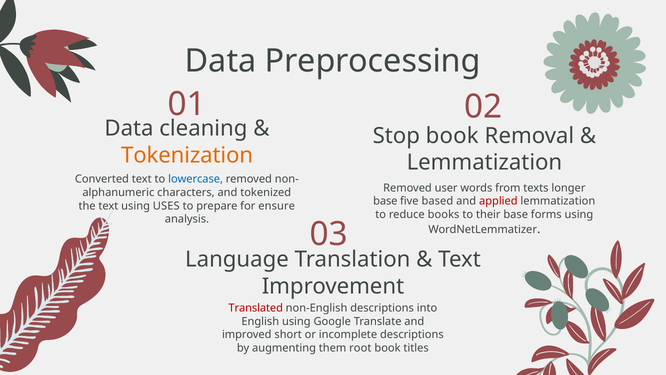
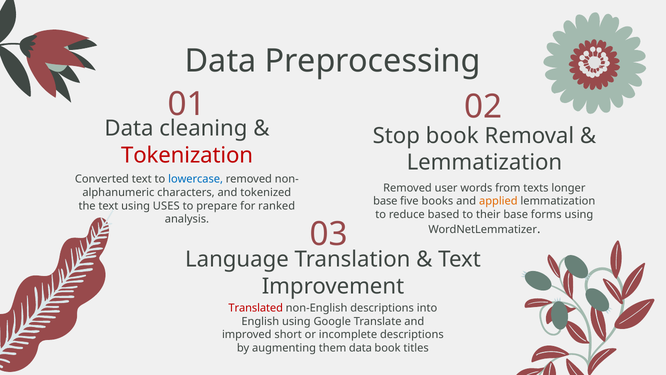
Tokenization colour: orange -> red (187, 155)
based: based -> books (437, 201)
applied colour: red -> orange (498, 201)
ensure: ensure -> ranked (277, 206)
books: books -> based (444, 214)
them root: root -> data (360, 348)
